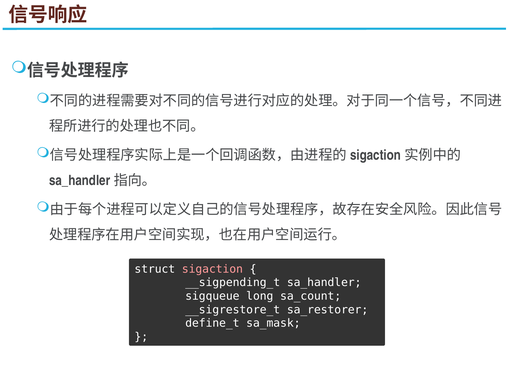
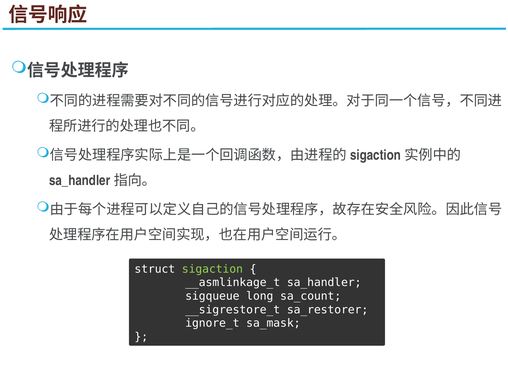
sigaction colour: pink -> light green (212, 269)
__sigpending_t: __sigpending_t -> __asmlinkage_t (233, 283)
define_t: define_t -> ignore_t (212, 323)
